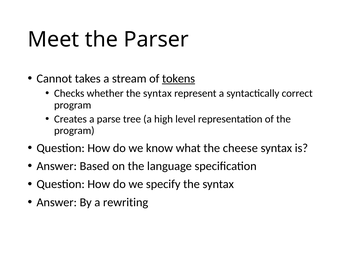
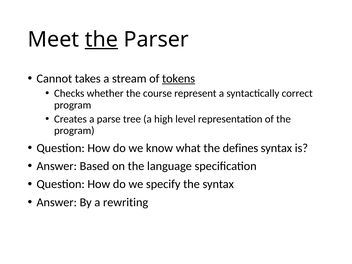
the underline: none -> present (101, 39)
whether the syntax: syntax -> course (157, 93)
cheese: cheese -> defines (240, 148)
